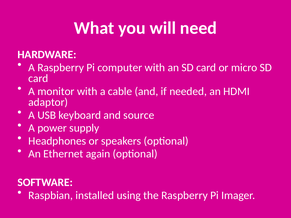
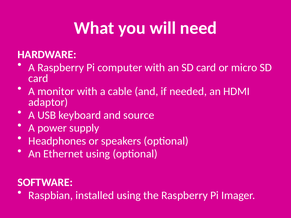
Ethernet again: again -> using (98, 154)
